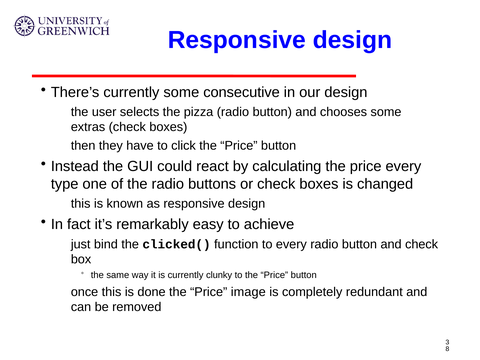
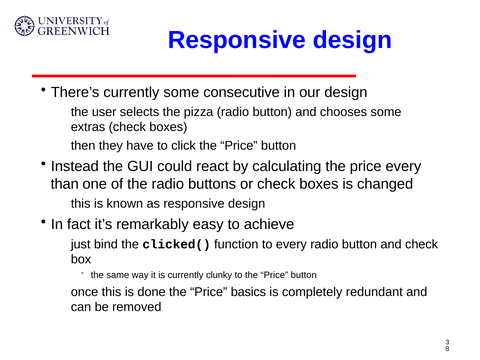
type: type -> than (65, 184)
image: image -> basics (248, 292)
